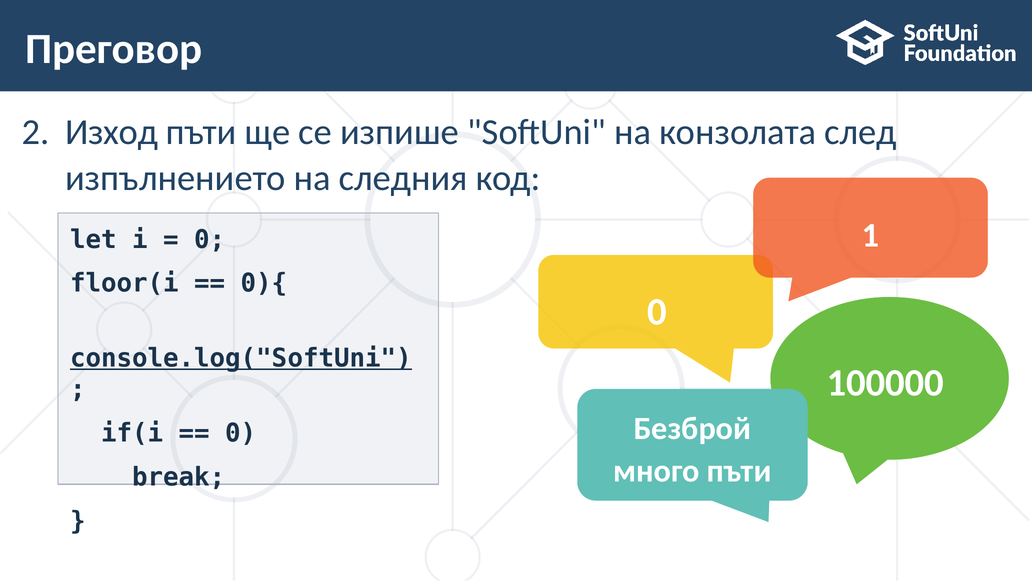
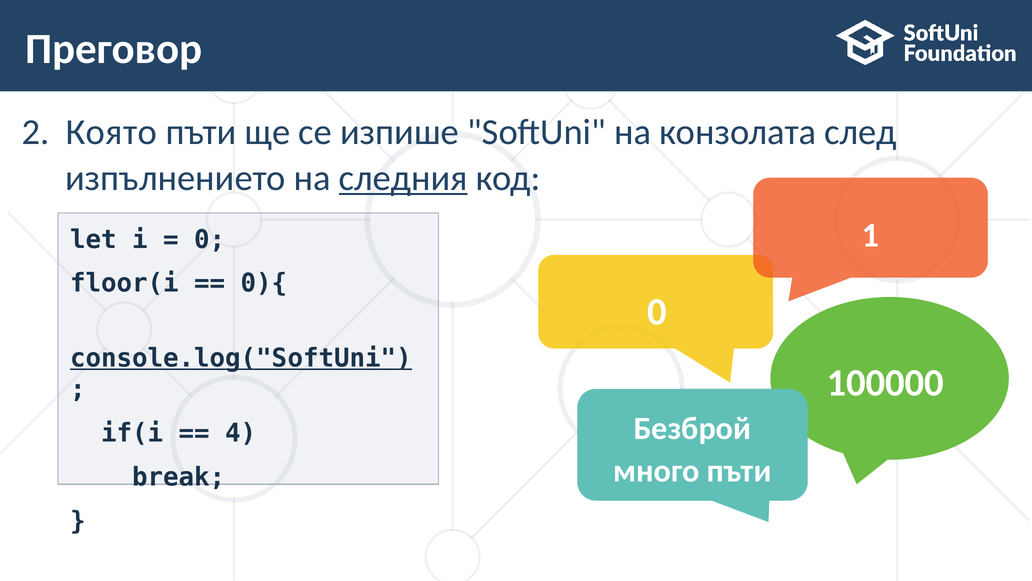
Изход: Изход -> Която (111, 132)
следния underline: none -> present (403, 178)
0: 0 -> 4 (241, 433)
